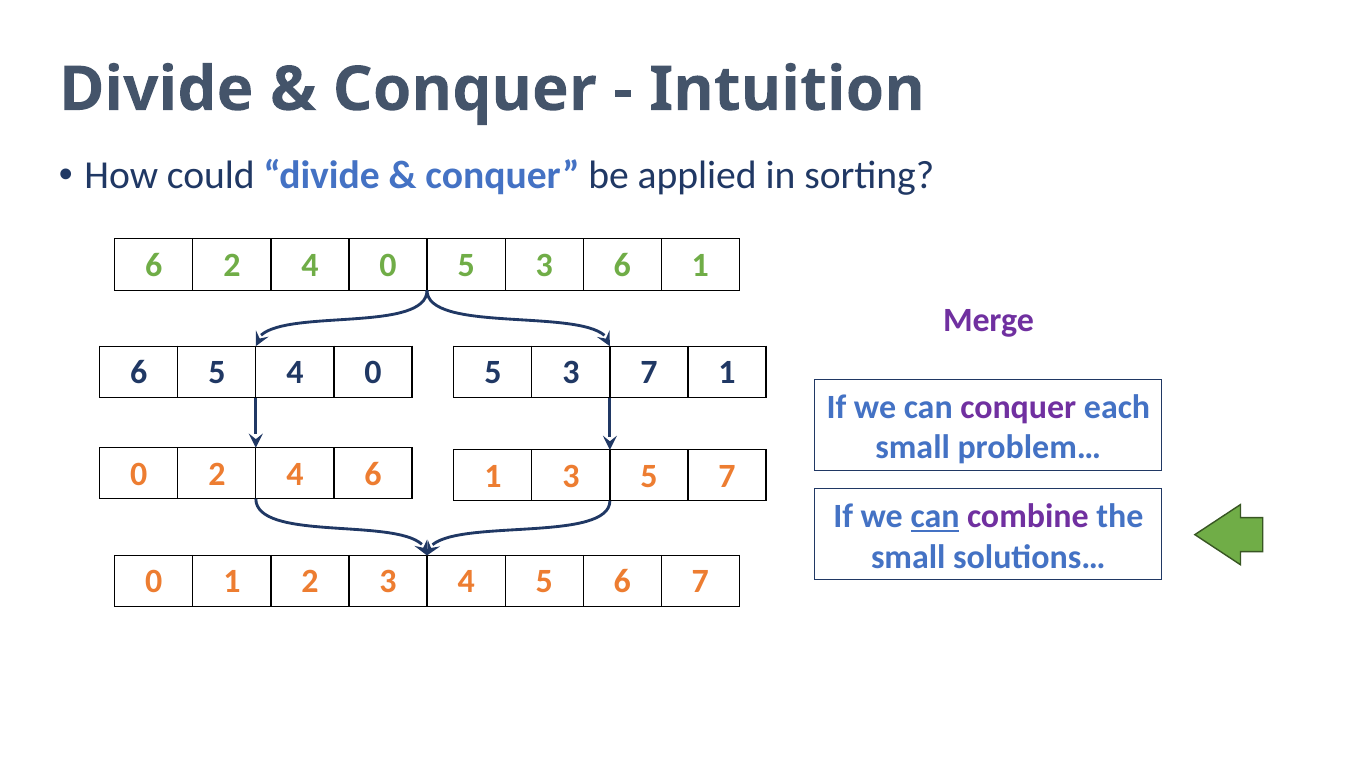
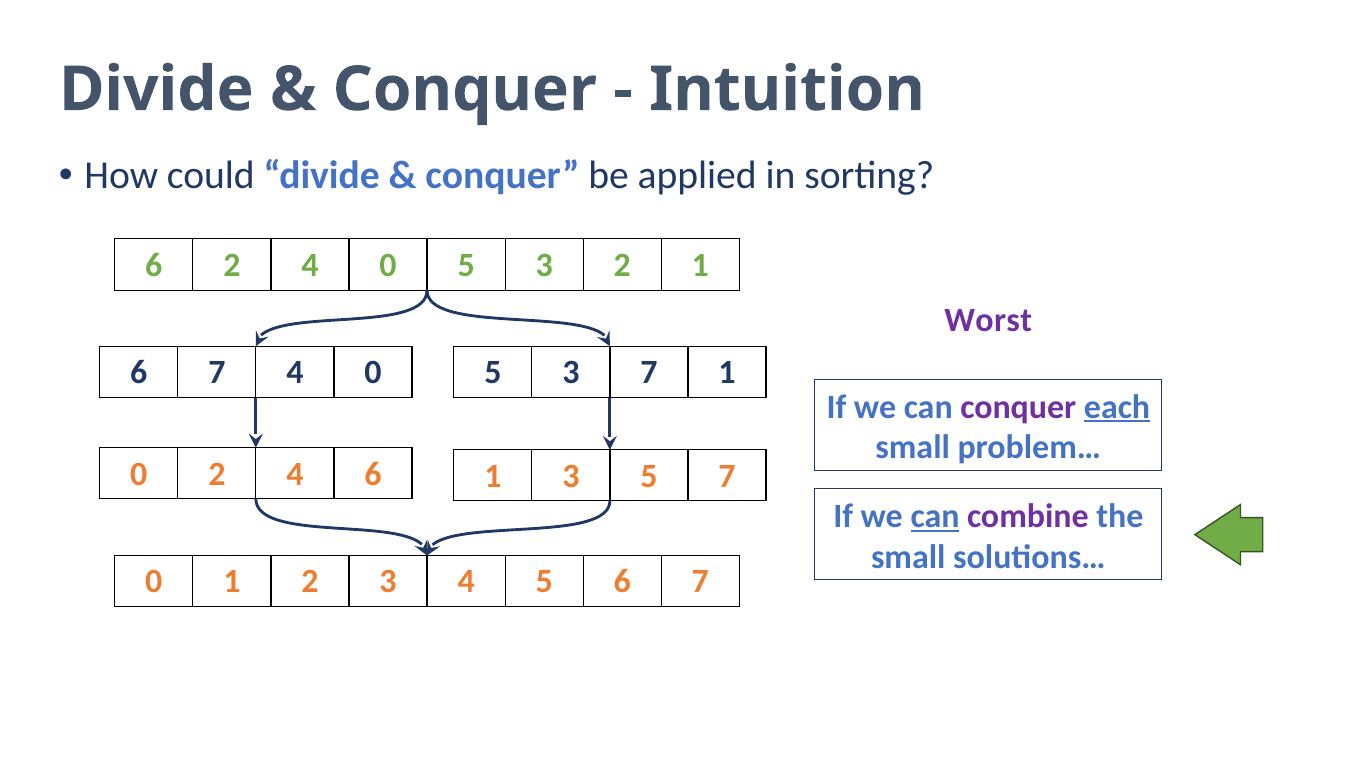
3 6: 6 -> 2 (622, 265)
Merge: Merge -> Worst (988, 320)
5: 5 -> 7 (217, 372)
each underline: none -> present (1117, 407)
